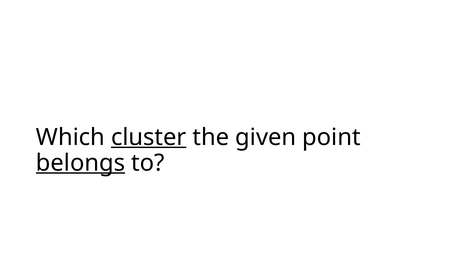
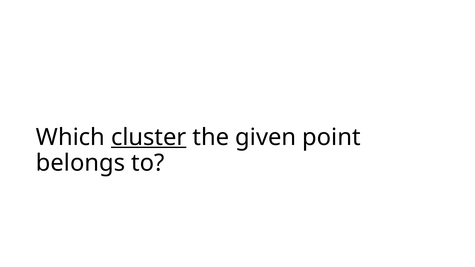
belongs underline: present -> none (81, 163)
